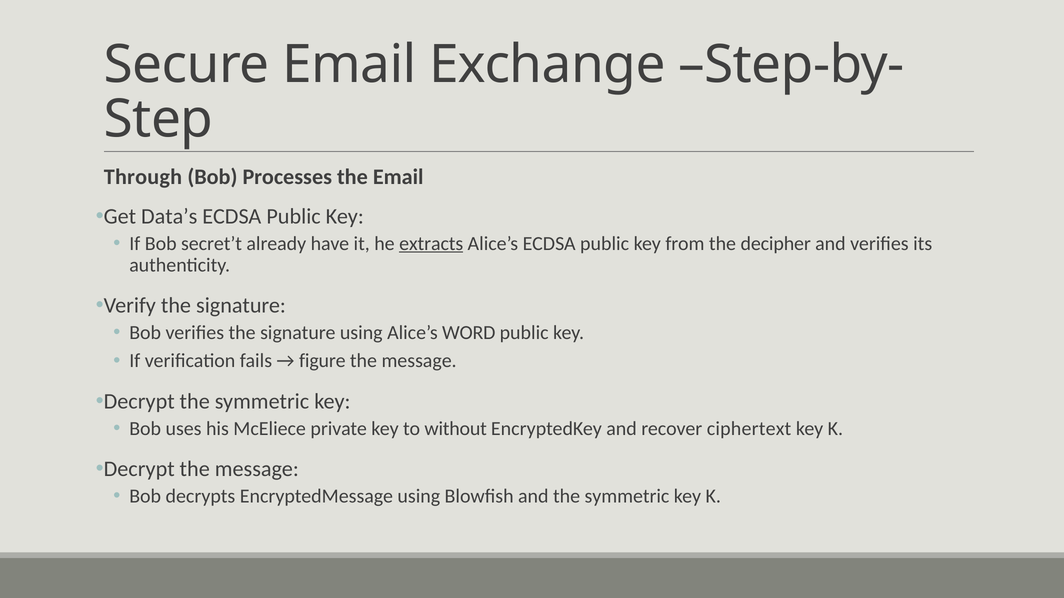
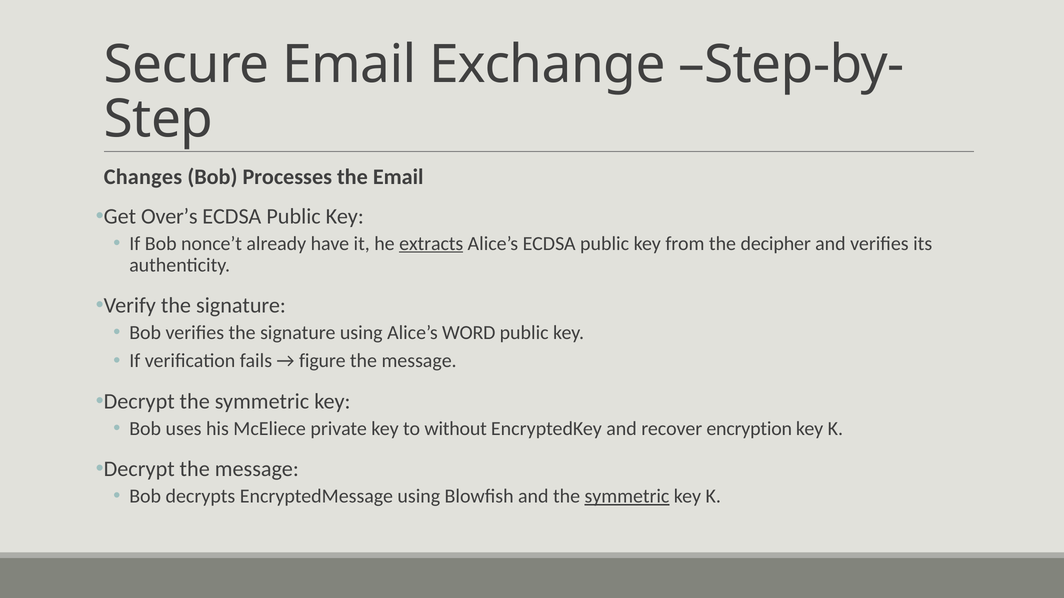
Through: Through -> Changes (143, 177)
Data’s: Data’s -> Over’s (169, 216)
secret’t: secret’t -> nonce’t (212, 244)
ciphertext: ciphertext -> encryption (749, 429)
symmetric underline: none -> present (627, 497)
